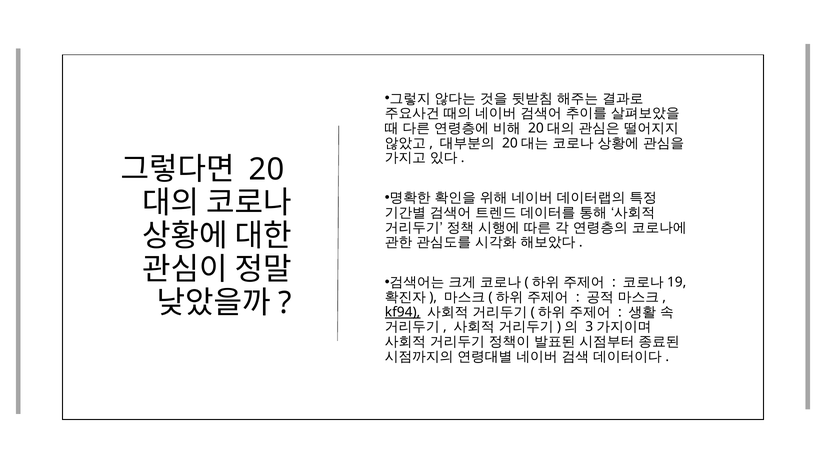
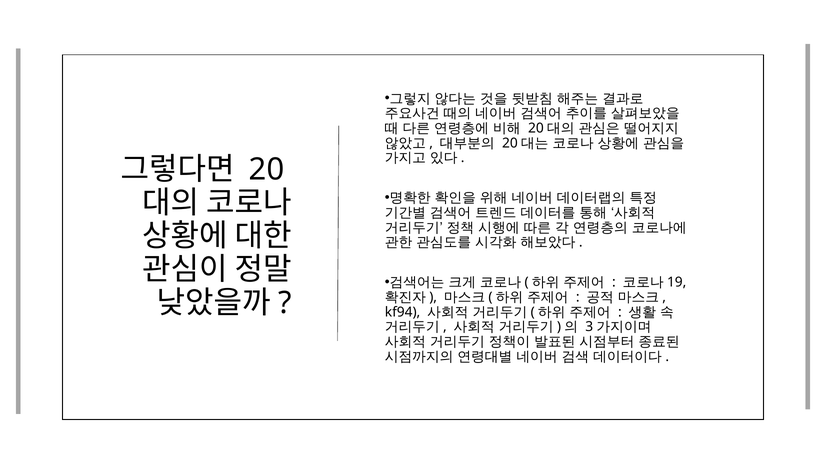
kf94 underline: present -> none (403, 312)
